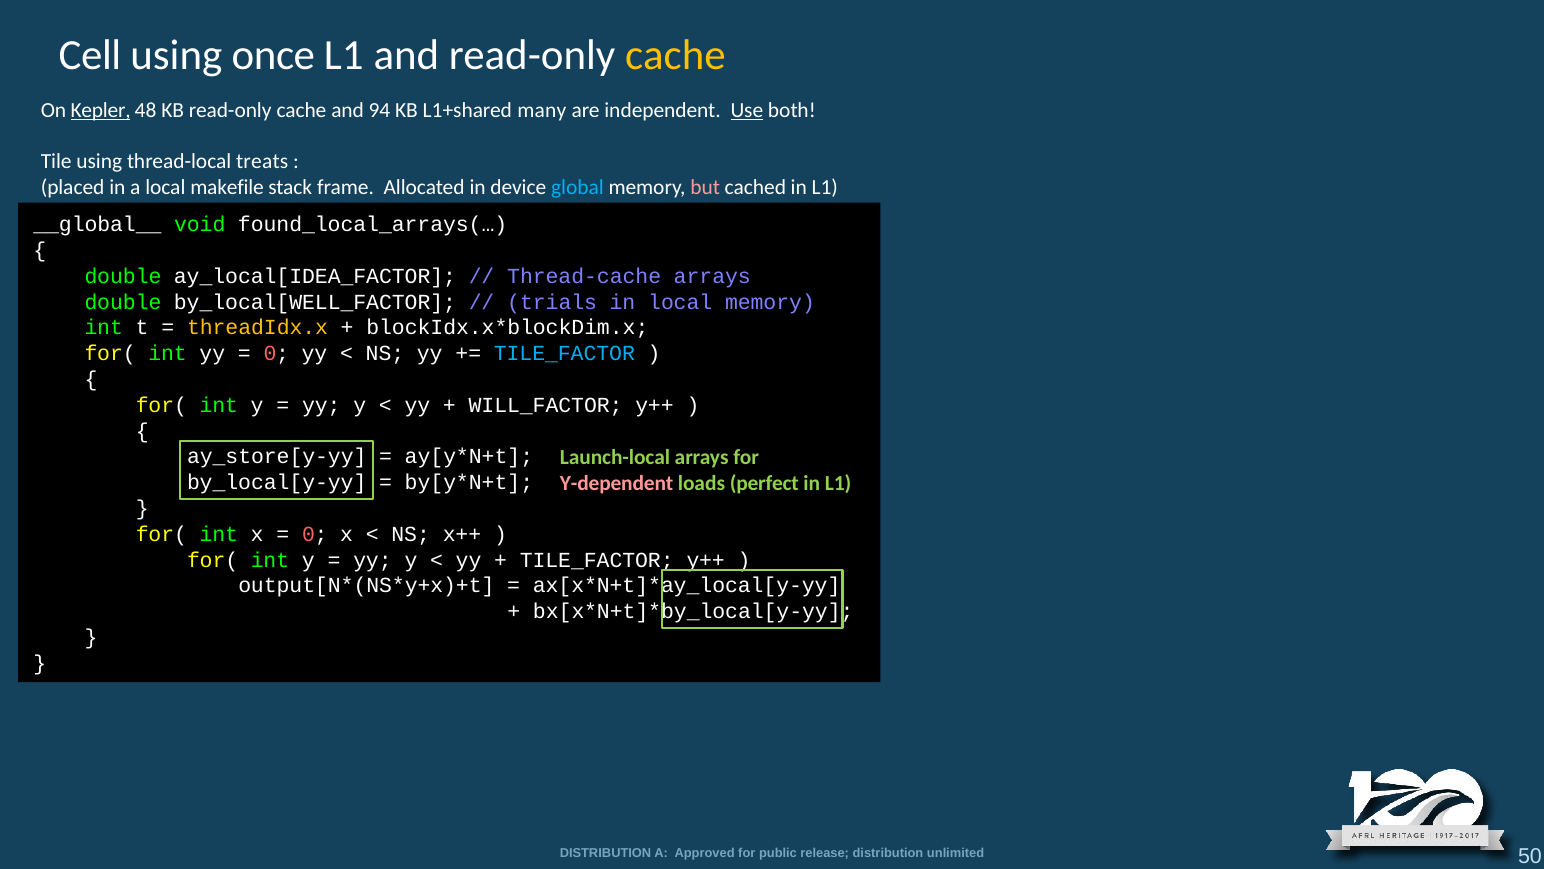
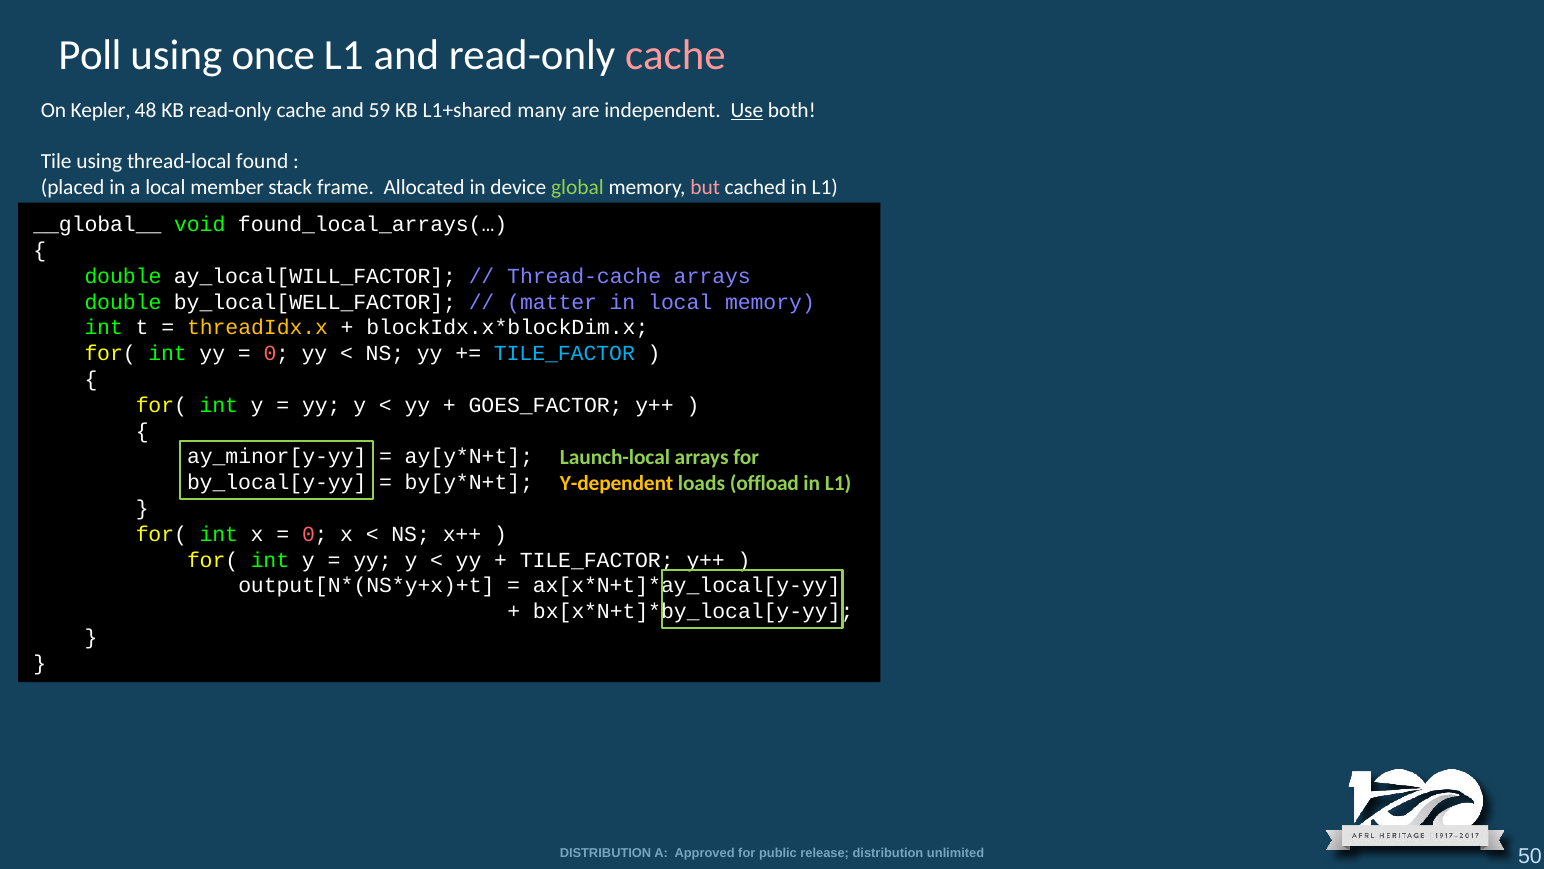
Cell: Cell -> Poll (90, 56)
cache colour: yellow -> pink (675, 56)
Kepler underline: present -> none (101, 110)
94: 94 -> 59 (379, 110)
treats: treats -> found (262, 162)
makefile: makefile -> member (227, 187)
global colour: light blue -> light green (577, 187)
ay_local[IDEA_FACTOR: ay_local[IDEA_FACTOR -> ay_local[WILL_FACTOR (315, 276)
trials: trials -> matter (552, 302)
WILL_FACTOR: WILL_FACTOR -> GOES_FACTOR (546, 405)
ay_store[y-yy: ay_store[y-yy -> ay_minor[y-yy (277, 457)
Y-dependent colour: pink -> yellow (617, 483)
perfect: perfect -> offload (764, 483)
